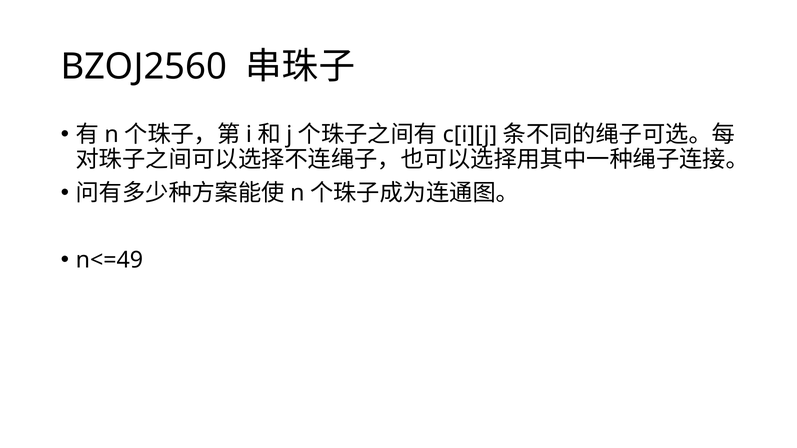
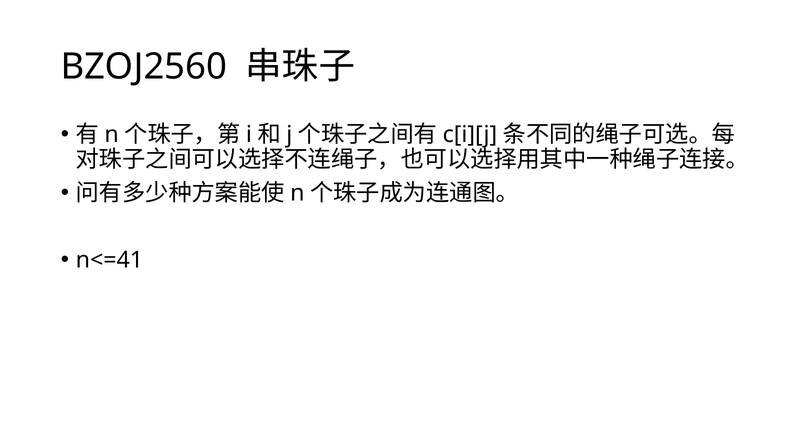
n<=49: n<=49 -> n<=41 (109, 260)
